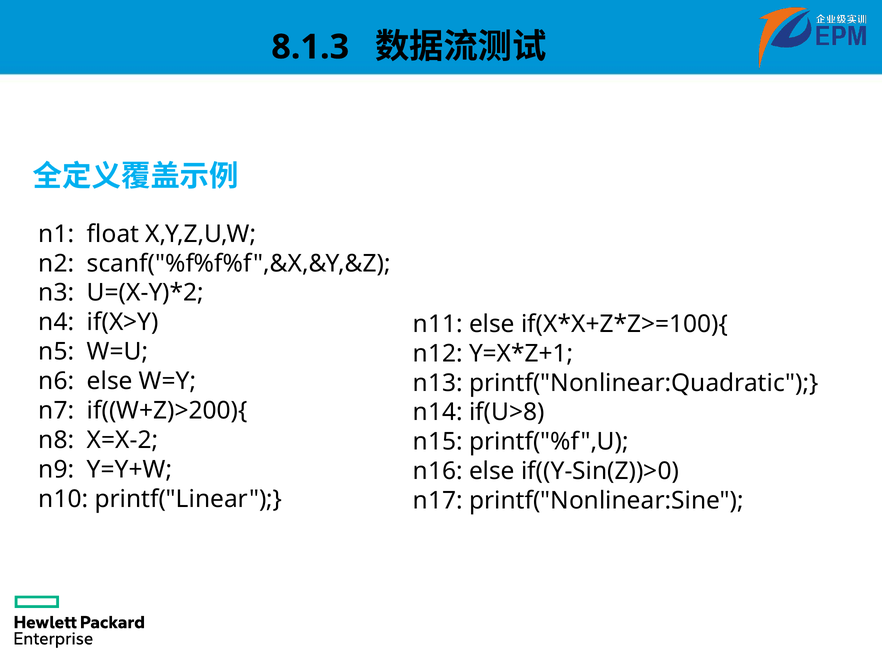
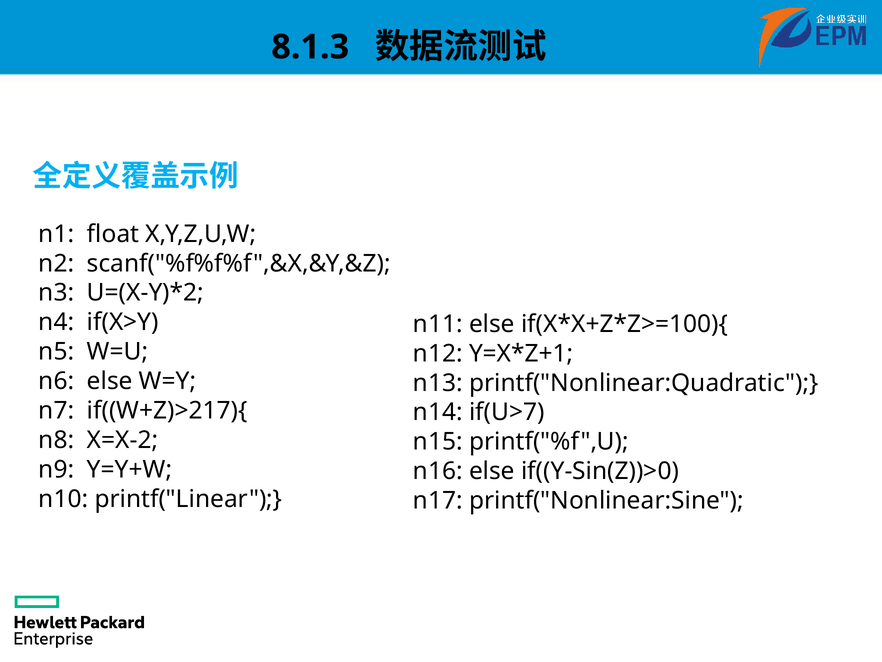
if((W+Z)>200){: if((W+Z)>200){ -> if((W+Z)>217){ (167, 410)
if(U>8: if(U>8 -> if(U>7 (507, 412)
